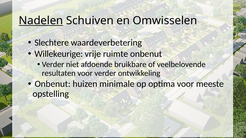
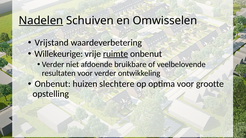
Slechtere: Slechtere -> Vrijstand (52, 43)
ruimte underline: none -> present (116, 54)
minimale: minimale -> slechtere (117, 84)
meeste: meeste -> grootte (210, 84)
